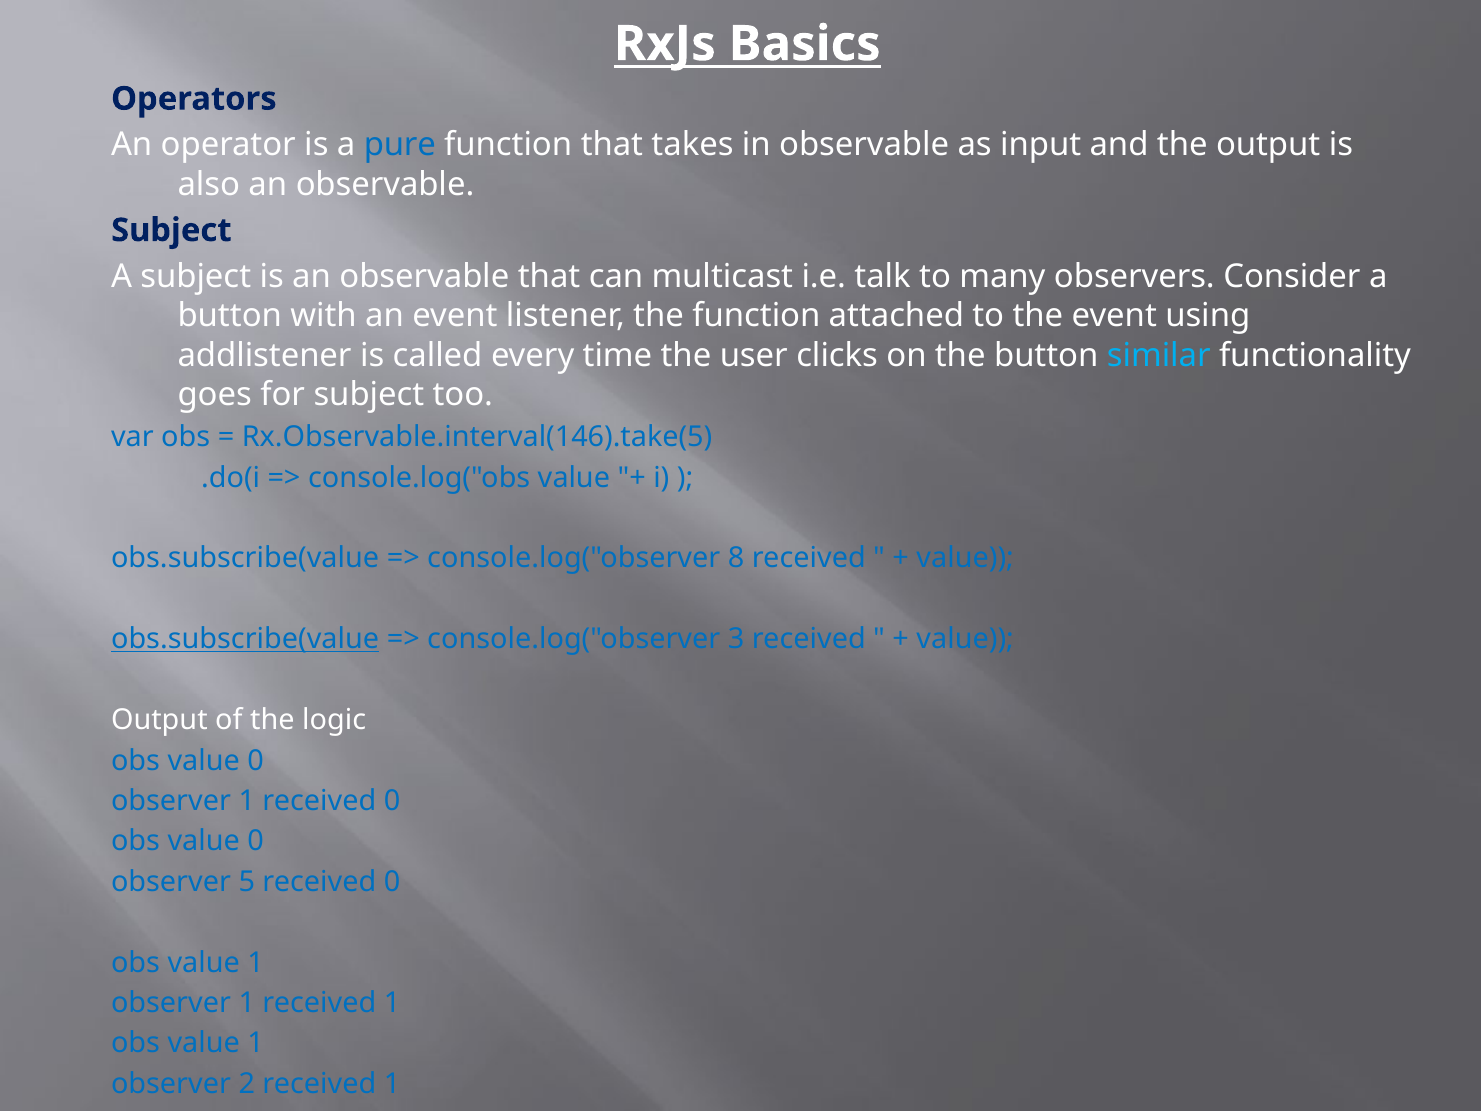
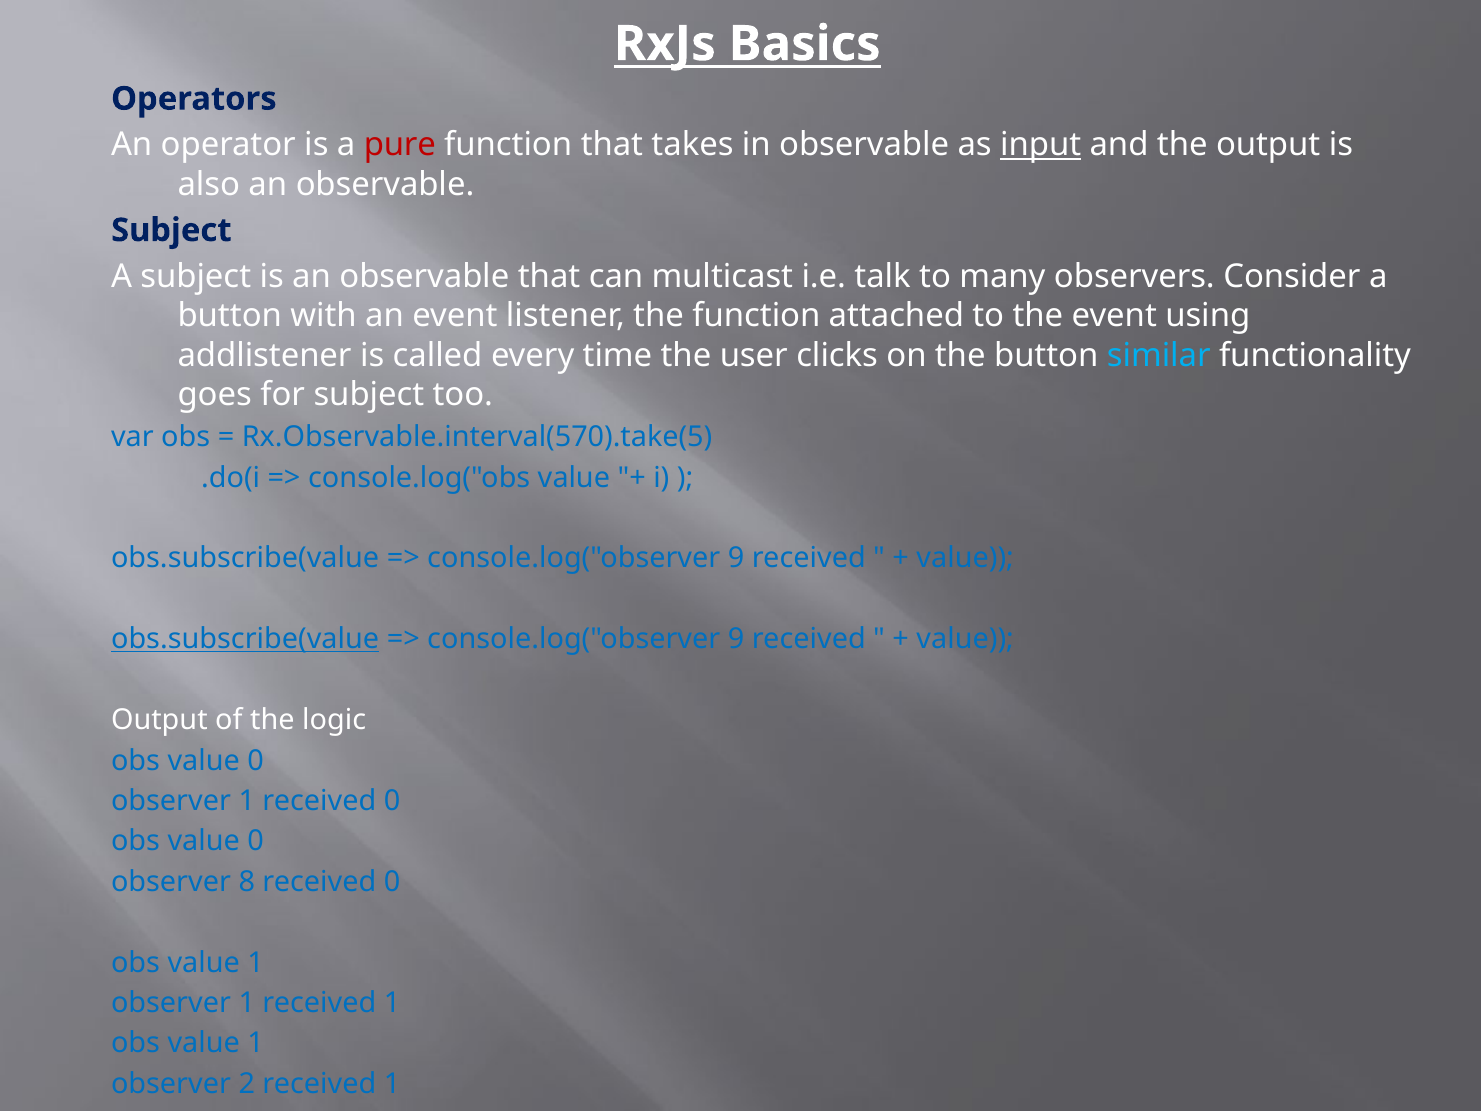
pure colour: blue -> red (400, 145)
input underline: none -> present (1041, 145)
Rx.Observable.interval(146).take(5: Rx.Observable.interval(146).take(5 -> Rx.Observable.interval(570).take(5 (477, 437)
8: 8 -> 9 (736, 558)
3: 3 -> 9 (736, 639)
5: 5 -> 8 (247, 882)
